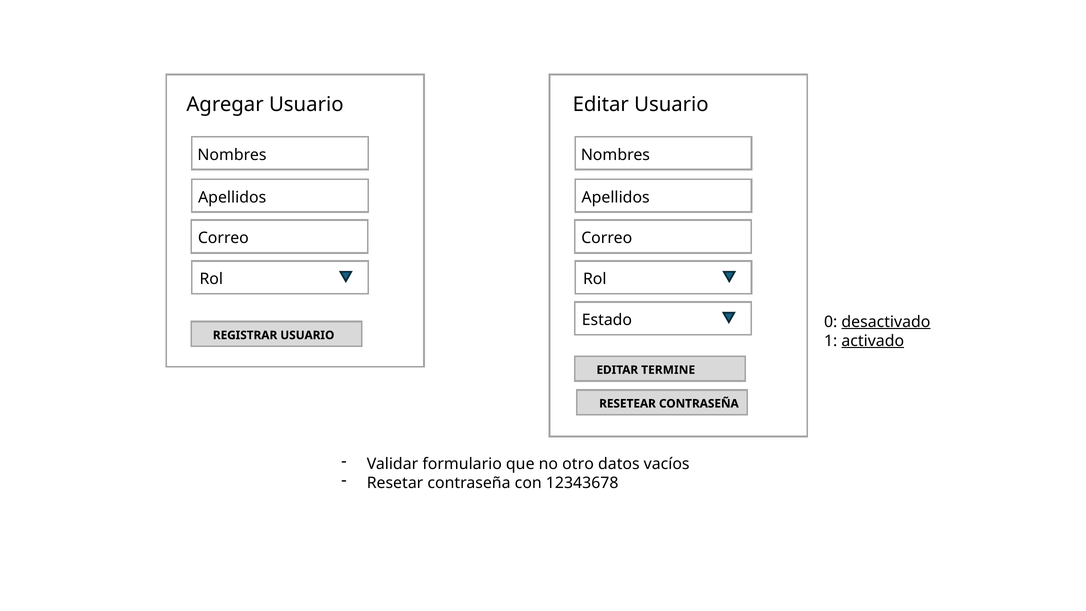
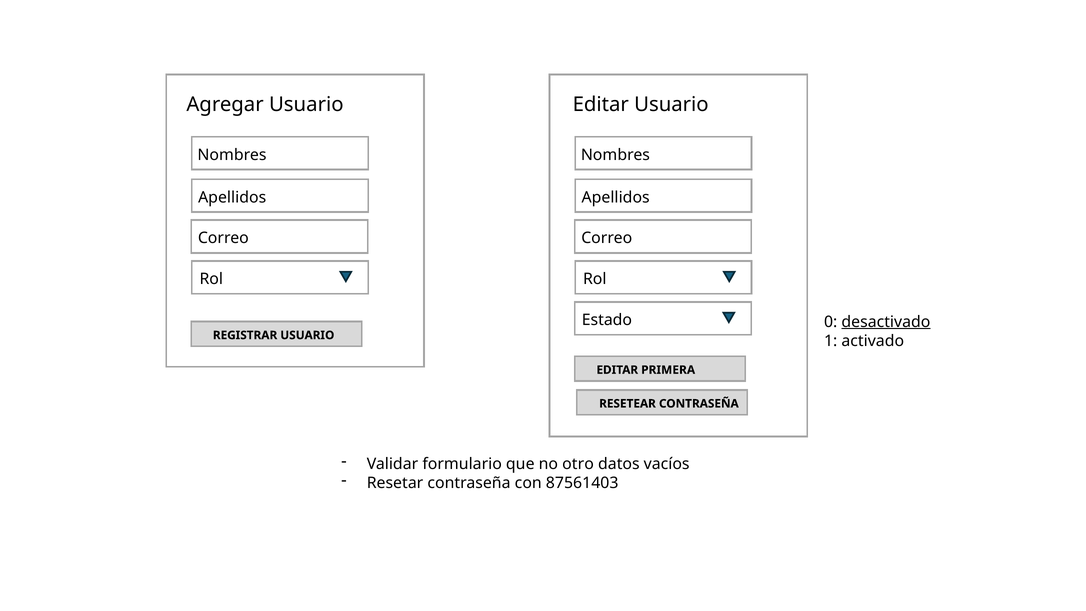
activado underline: present -> none (873, 341)
TERMINE: TERMINE -> PRIMERA (668, 370)
12343678: 12343678 -> 87561403 (582, 483)
